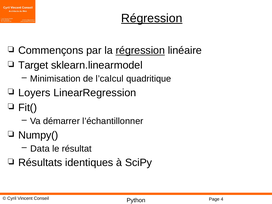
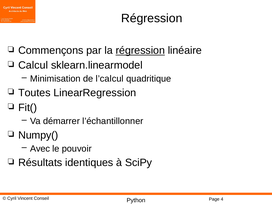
Régression underline: present -> none (152, 18)
Target: Target -> Calcul (33, 65)
Loyers: Loyers -> Toutes (34, 93)
Data: Data -> Avec (40, 149)
résultat: résultat -> pouvoir (77, 149)
